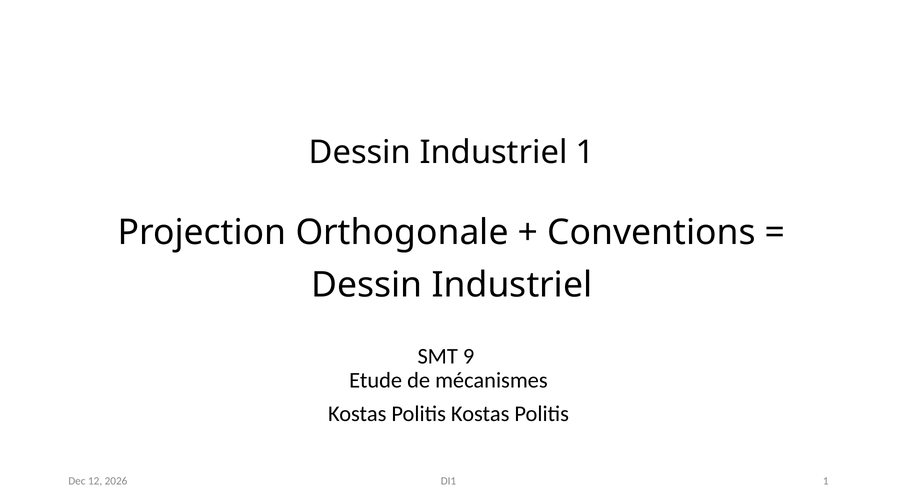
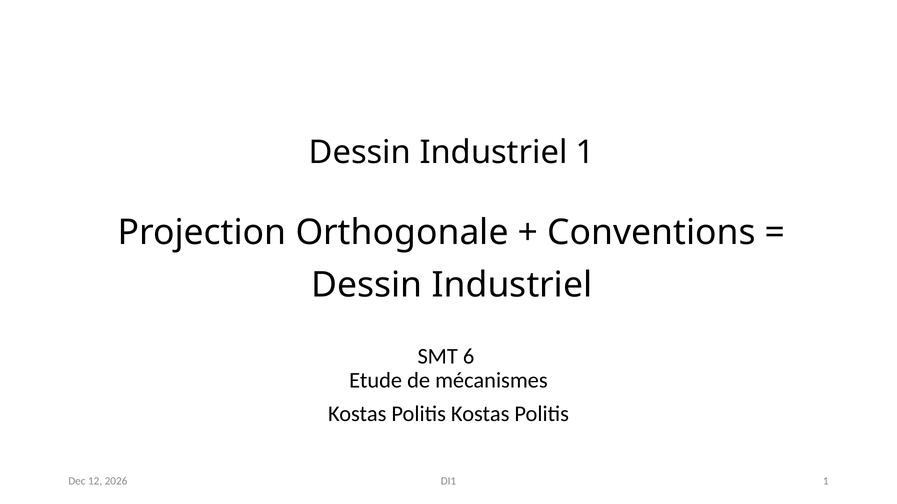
9: 9 -> 6 (469, 357)
